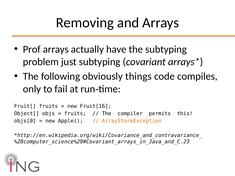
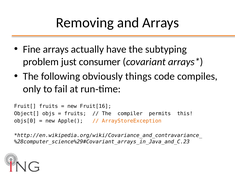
Prof: Prof -> Fine (32, 49)
just subtyping: subtyping -> consumer (100, 62)
